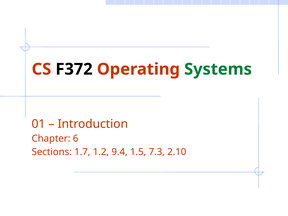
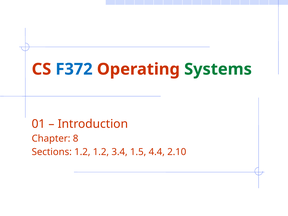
F372 colour: black -> blue (74, 69)
6: 6 -> 8 (76, 139)
Sections 1.7: 1.7 -> 1.2 (82, 152)
9.4: 9.4 -> 3.4 (120, 152)
7.3: 7.3 -> 4.4 (157, 152)
